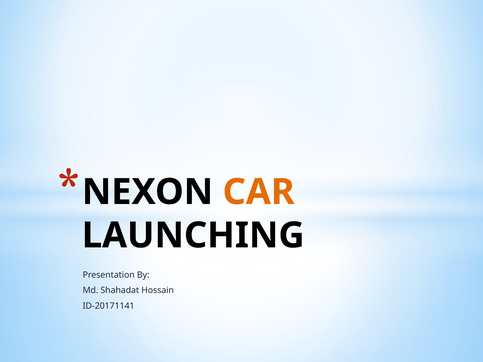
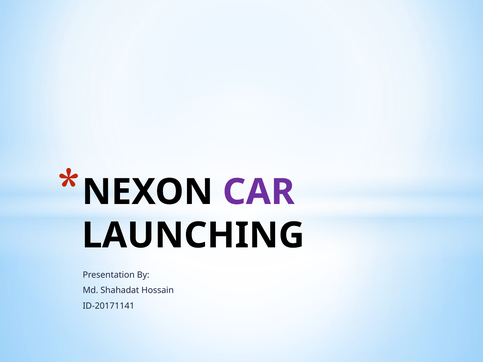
CAR colour: orange -> purple (259, 192)
